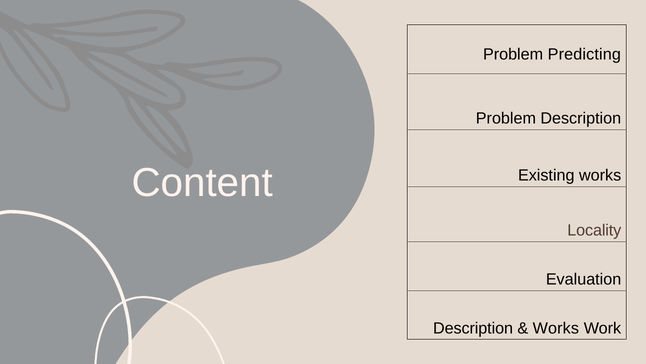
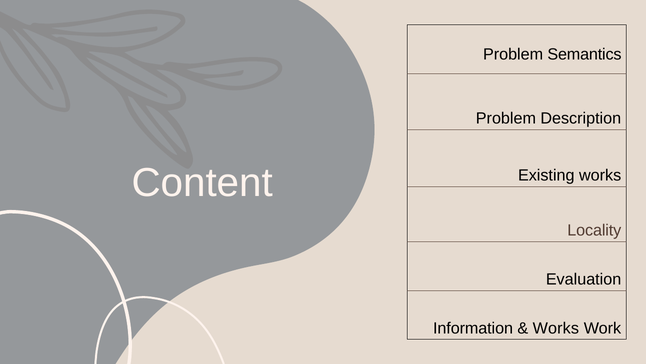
Predicting: Predicting -> Semantics (584, 54)
Description: Description -> Information (473, 328)
